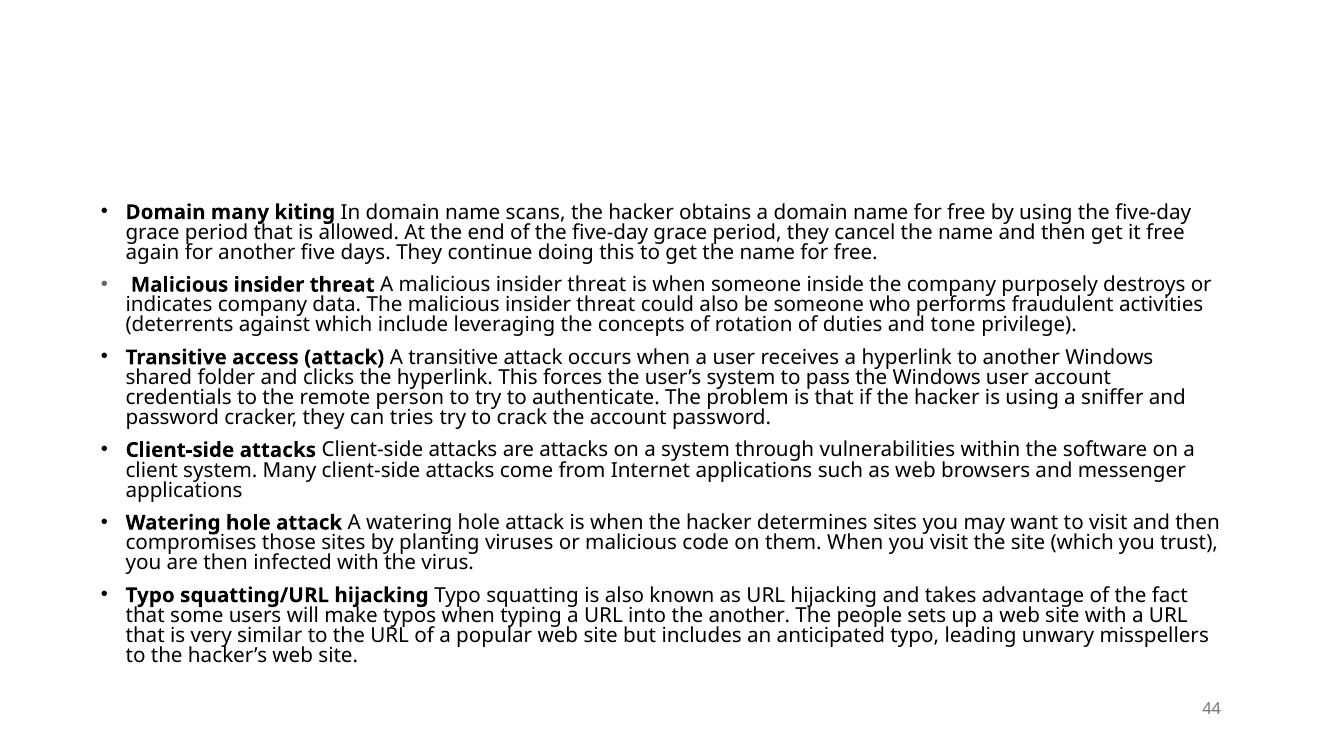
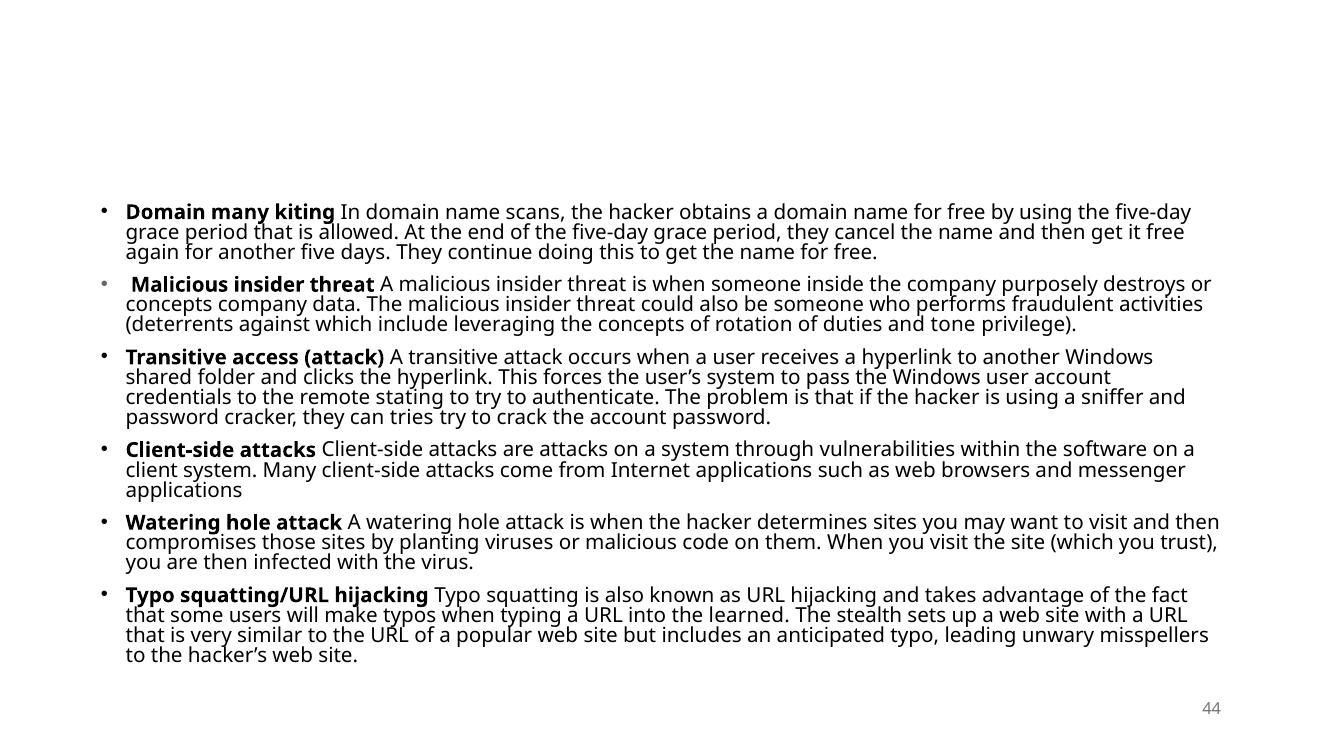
indicates: indicates -> concepts (169, 305)
person: person -> stating (410, 397)
the another: another -> learned (749, 615)
people: people -> stealth (869, 615)
